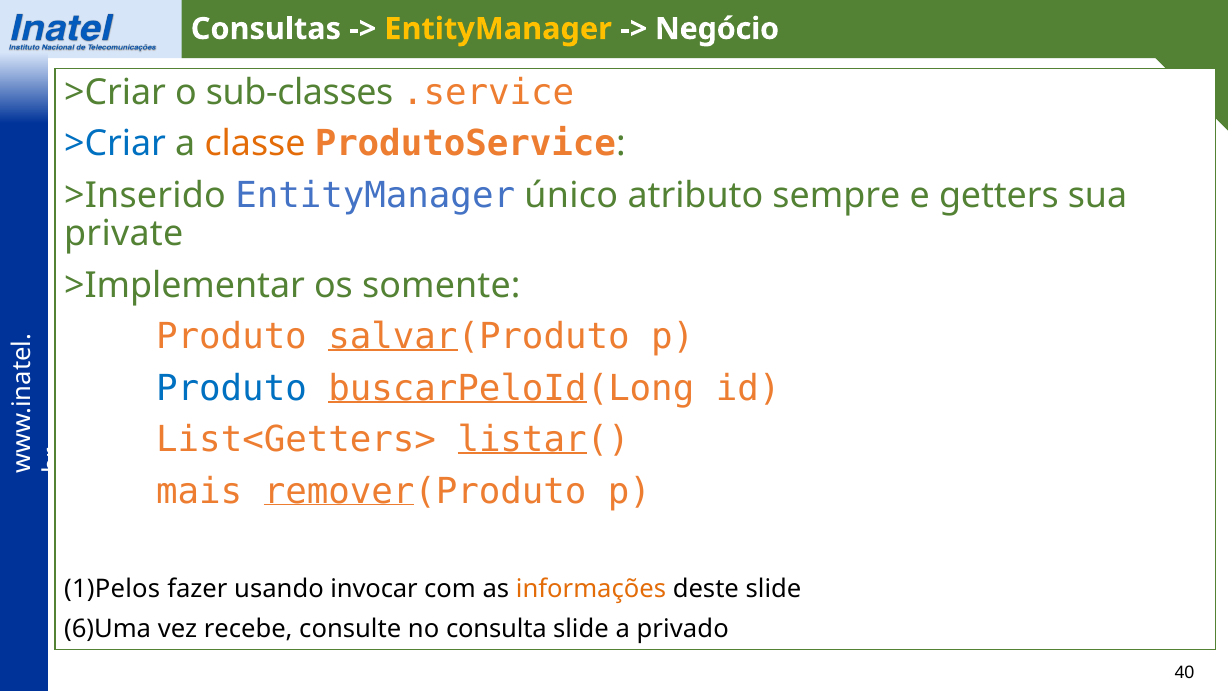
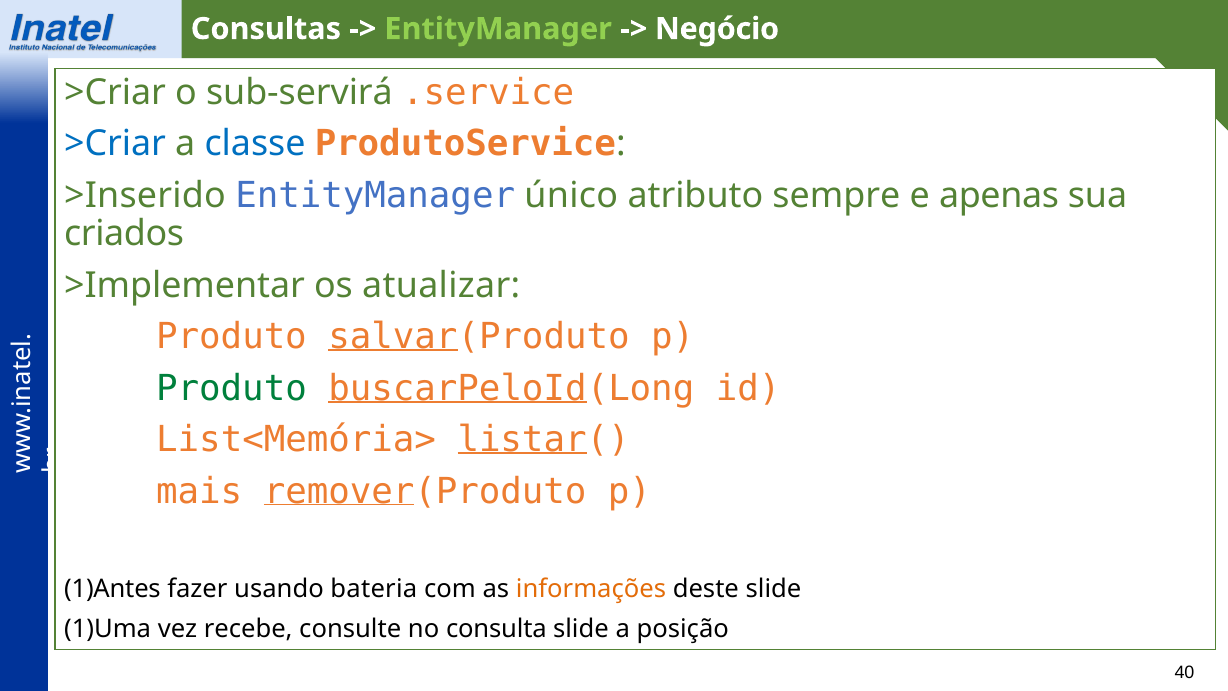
EntityManager colour: yellow -> light green (498, 29)
sub-classes: sub-classes -> sub-servirá (299, 92)
classe colour: orange -> blue (255, 144)
getters: getters -> apenas (999, 195)
private: private -> criados (124, 234)
somente: somente -> atualizar (441, 285)
Produto colour: blue -> green (232, 388)
List<Getters>: List<Getters> -> List<Memória> (296, 440)
1)Pelos: 1)Pelos -> 1)Antes (112, 588)
invocar: invocar -> bateria (374, 588)
6)Uma: 6)Uma -> 1)Uma (108, 629)
privado: privado -> posição (683, 629)
